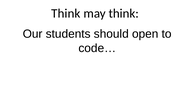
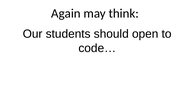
Think: Think -> Again (66, 13)
